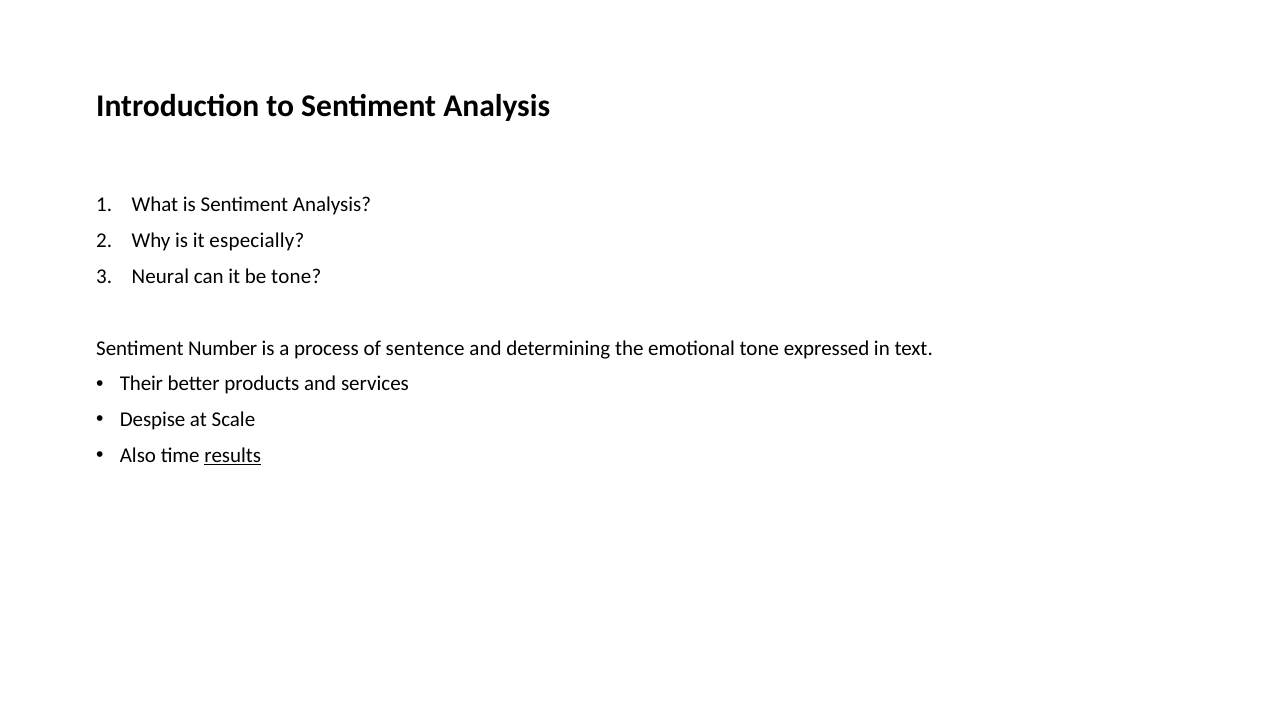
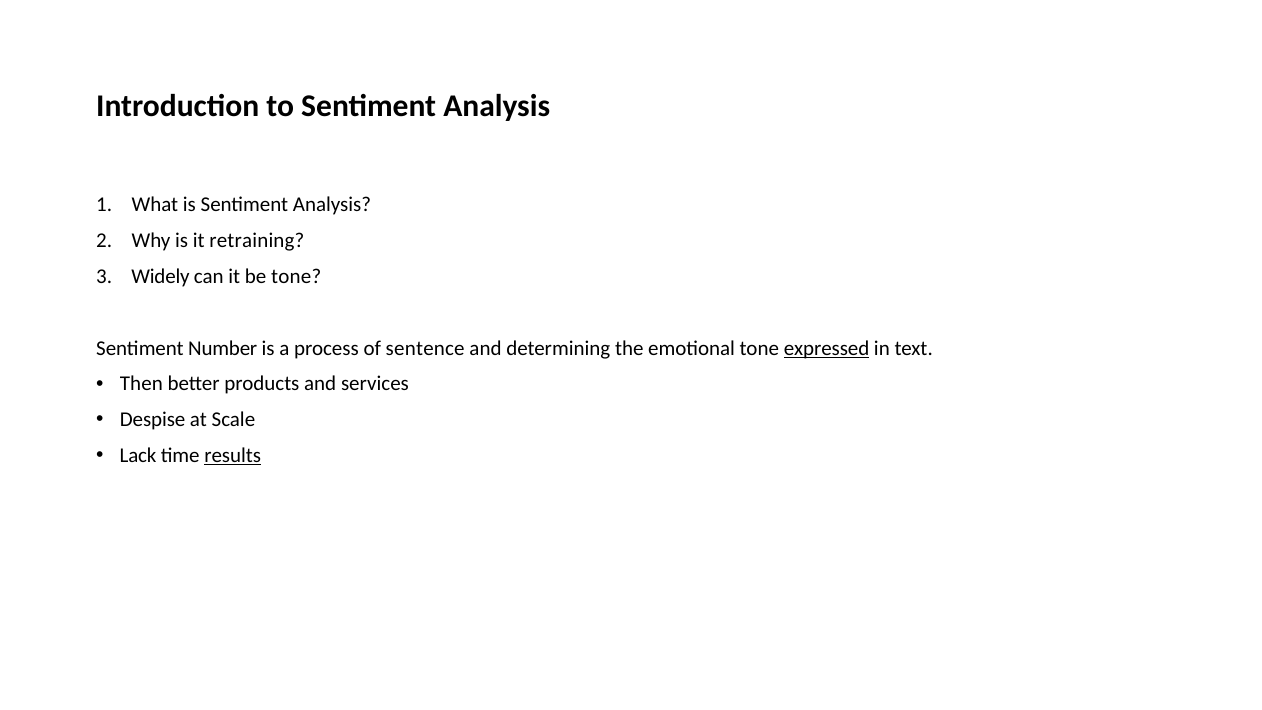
especially: especially -> retraining (257, 241)
Neural: Neural -> Widely (161, 277)
expressed underline: none -> present (827, 348)
Their: Their -> Then (141, 384)
Also: Also -> Lack (138, 456)
